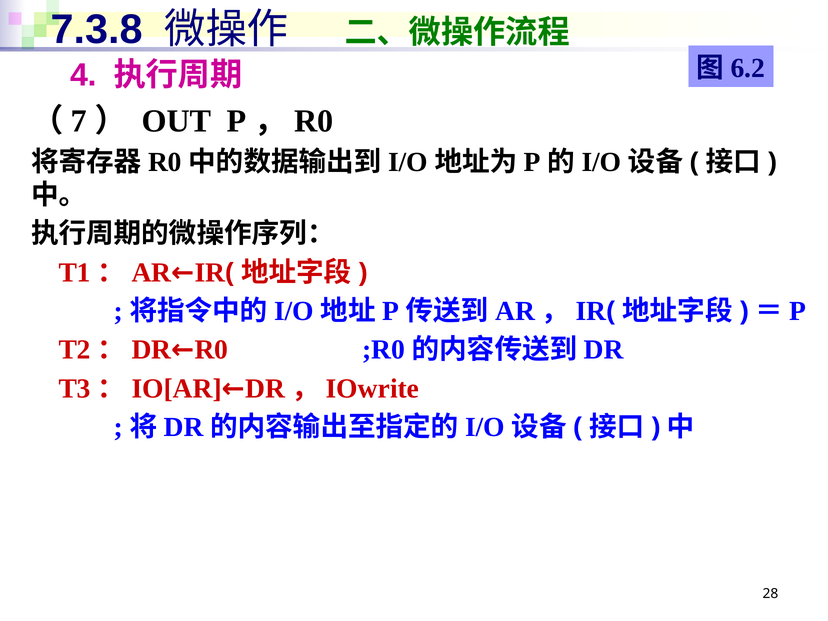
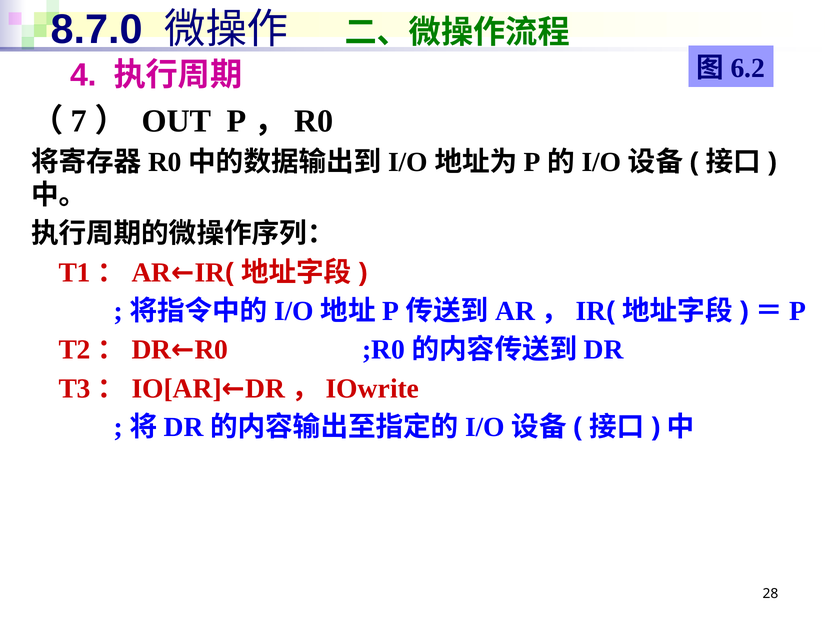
7.3.8: 7.3.8 -> 8.7.0 (97, 30)
